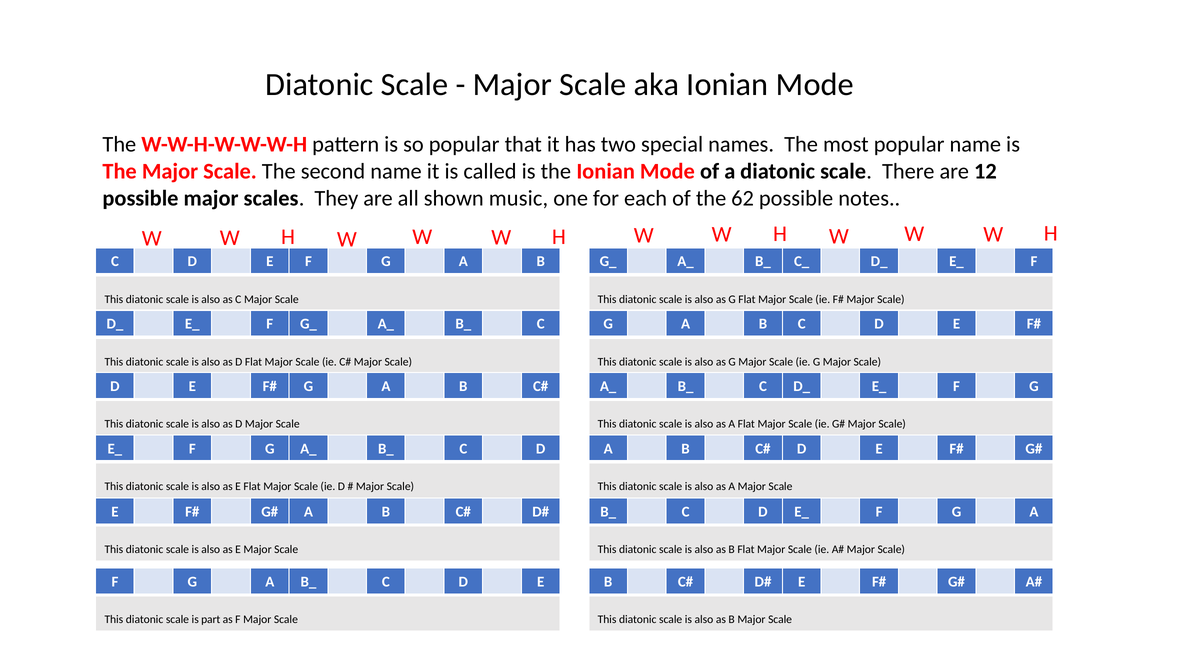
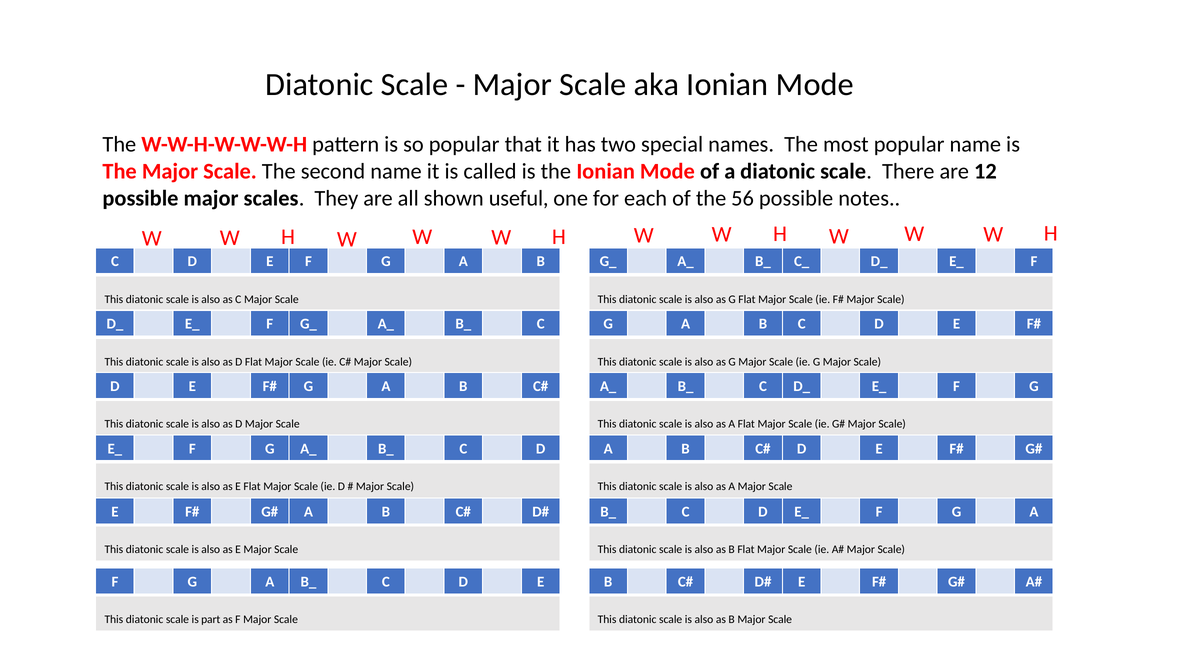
music: music -> useful (519, 198)
62: 62 -> 56 (743, 198)
